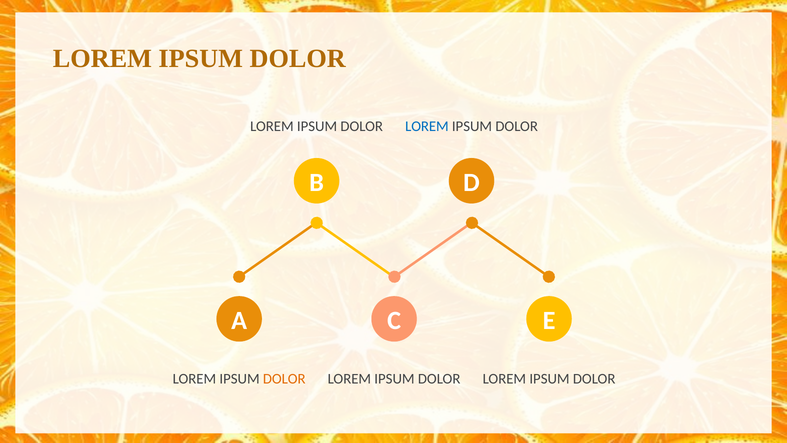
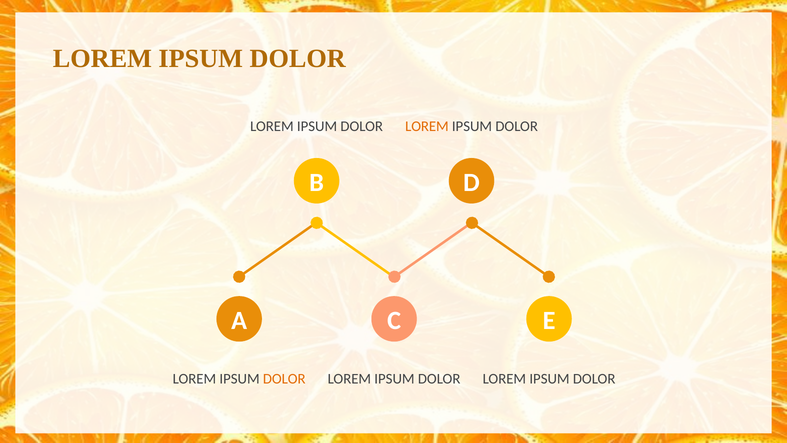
LOREM colour: blue -> orange (427, 126)
